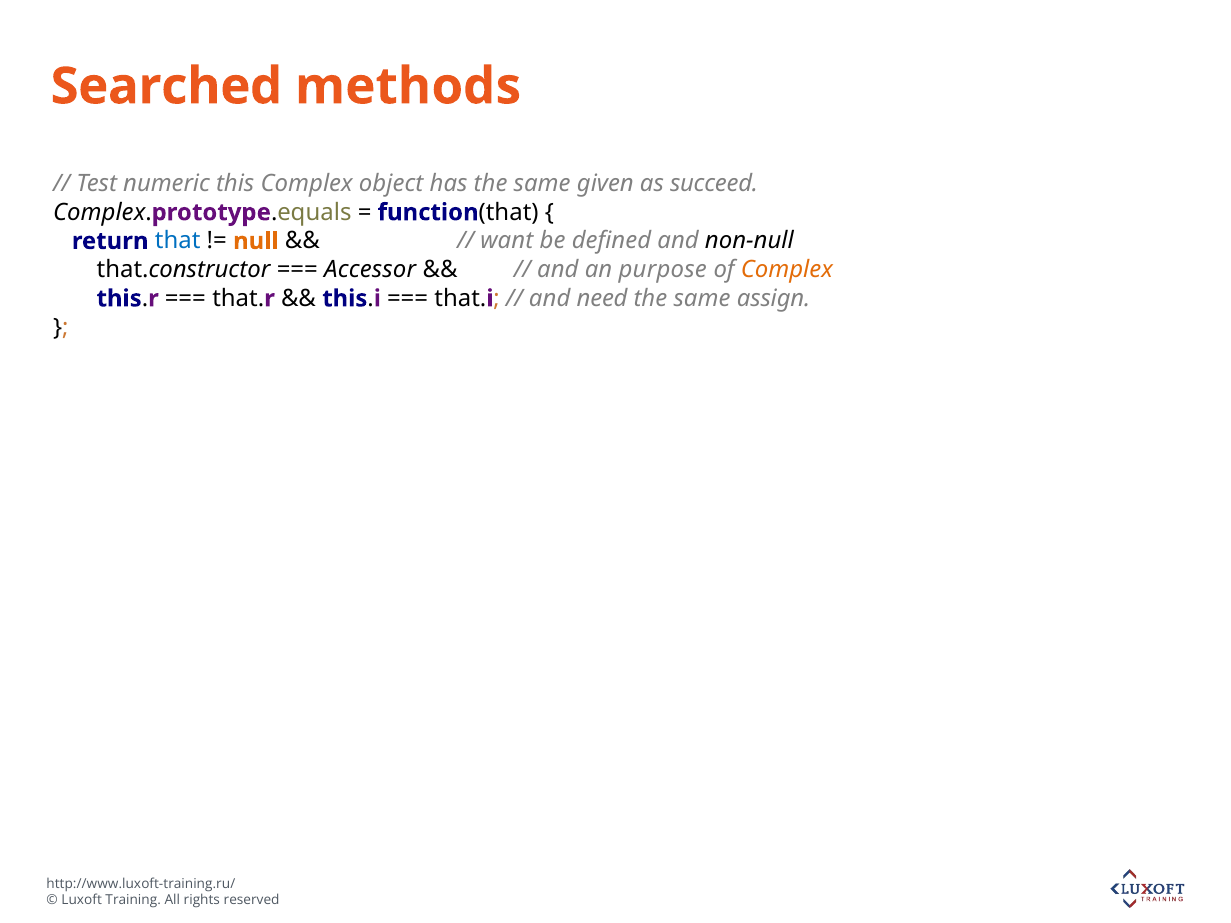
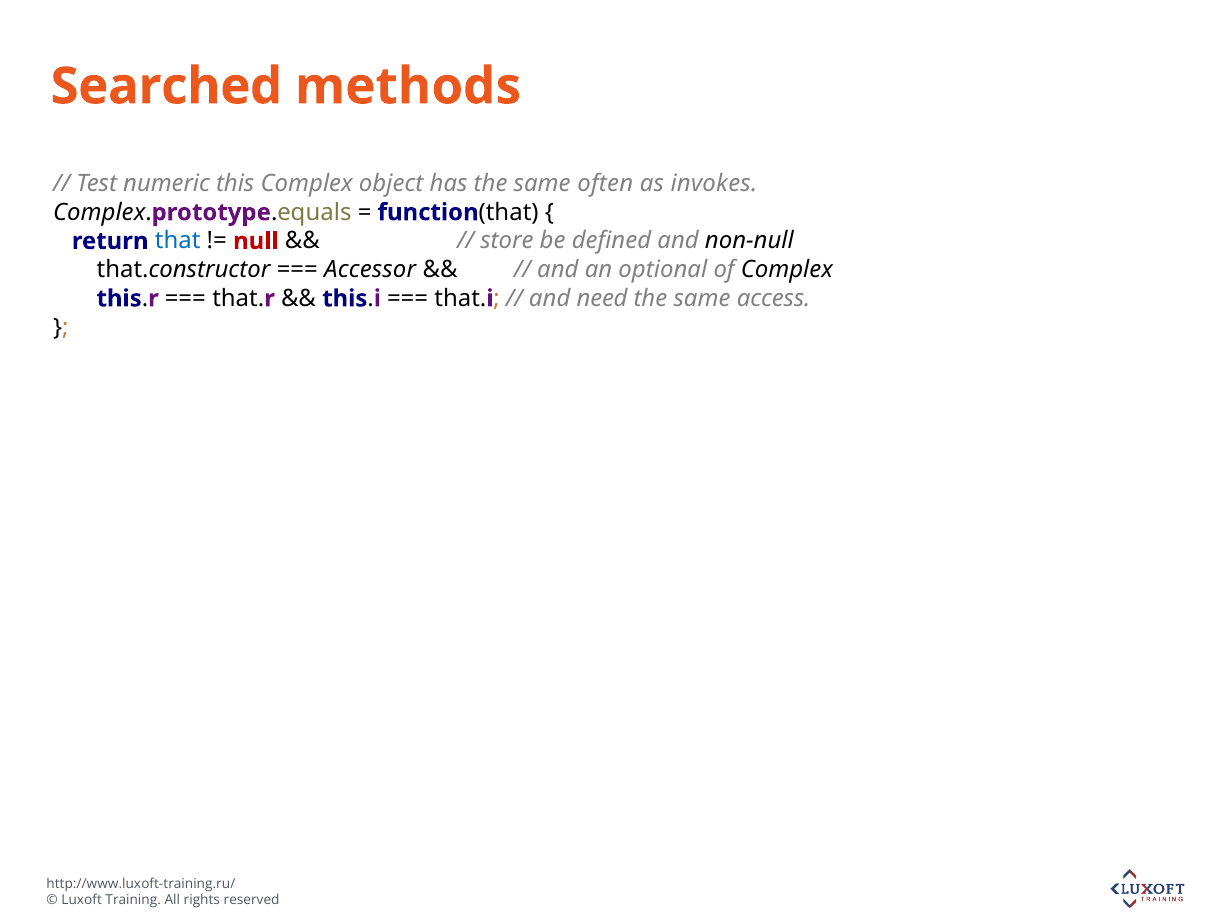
given: given -> often (605, 184)
succeed: succeed -> invokes (714, 184)
null colour: orange -> red (256, 241)
want: want -> store (507, 241)
purpose: purpose -> optional (663, 270)
Complex colour: orange -> black (787, 270)
assign: assign -> access (774, 299)
